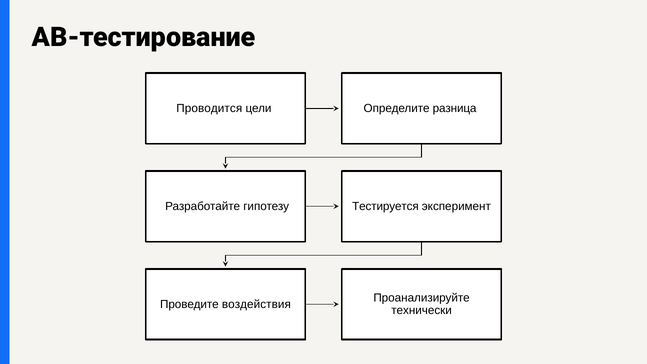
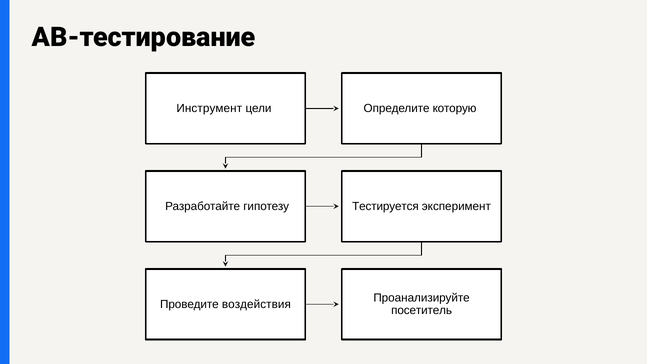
Проводится: Проводится -> Инструмент (209, 108)
разница: разница -> которую (455, 108)
технически: технически -> посетитель (422, 310)
